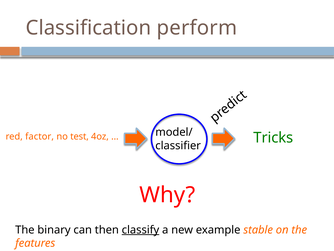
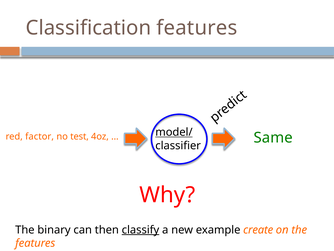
Classification perform: perform -> features (197, 28)
Tricks: Tricks -> Same (273, 137)
model/ underline: none -> present (174, 132)
stable: stable -> create (258, 229)
